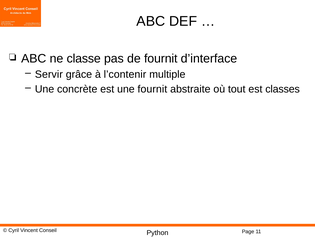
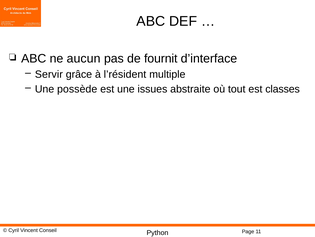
classe: classe -> aucun (84, 58)
l’contenir: l’contenir -> l’résident (125, 74)
concrète: concrète -> possède (77, 89)
une fournit: fournit -> issues (152, 89)
